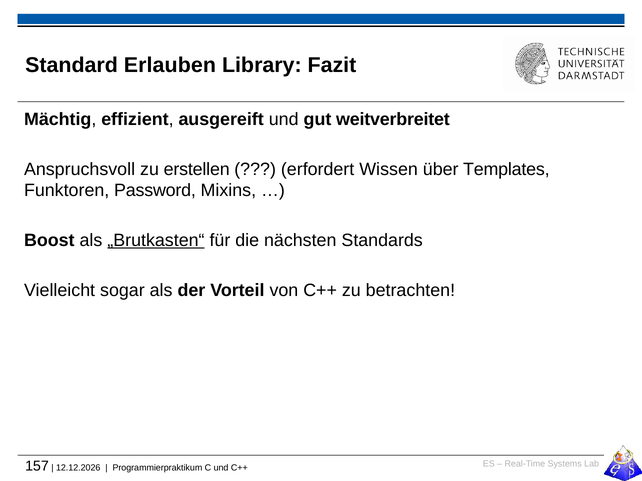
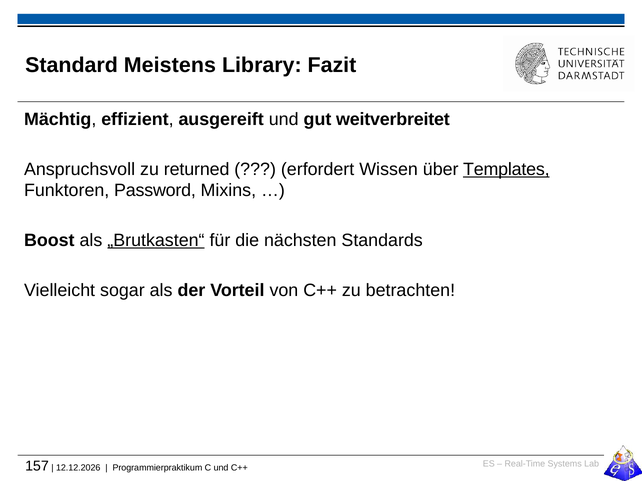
Erlauben: Erlauben -> Meistens (170, 65)
erstellen: erstellen -> returned (197, 169)
Templates underline: none -> present (506, 169)
